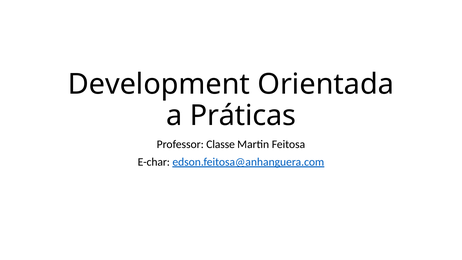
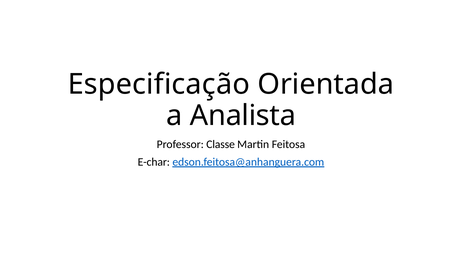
Development: Development -> Especificação (159, 84)
Práticas: Práticas -> Analista (243, 115)
